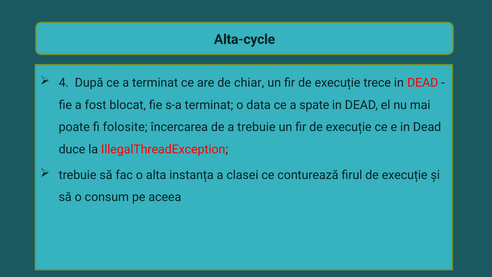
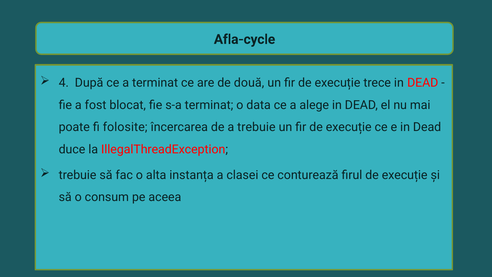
Alta-cycle: Alta-cycle -> Afla-cycle (245, 39)
chiar: chiar -> două (249, 83)
spate: spate -> alege (314, 105)
